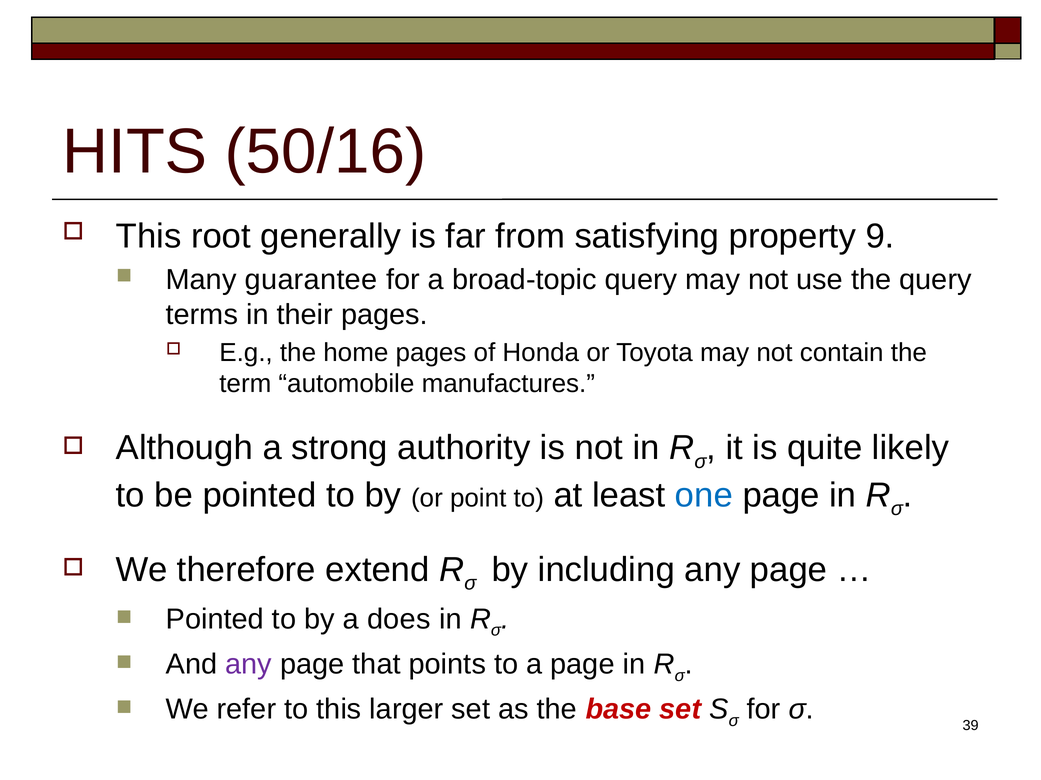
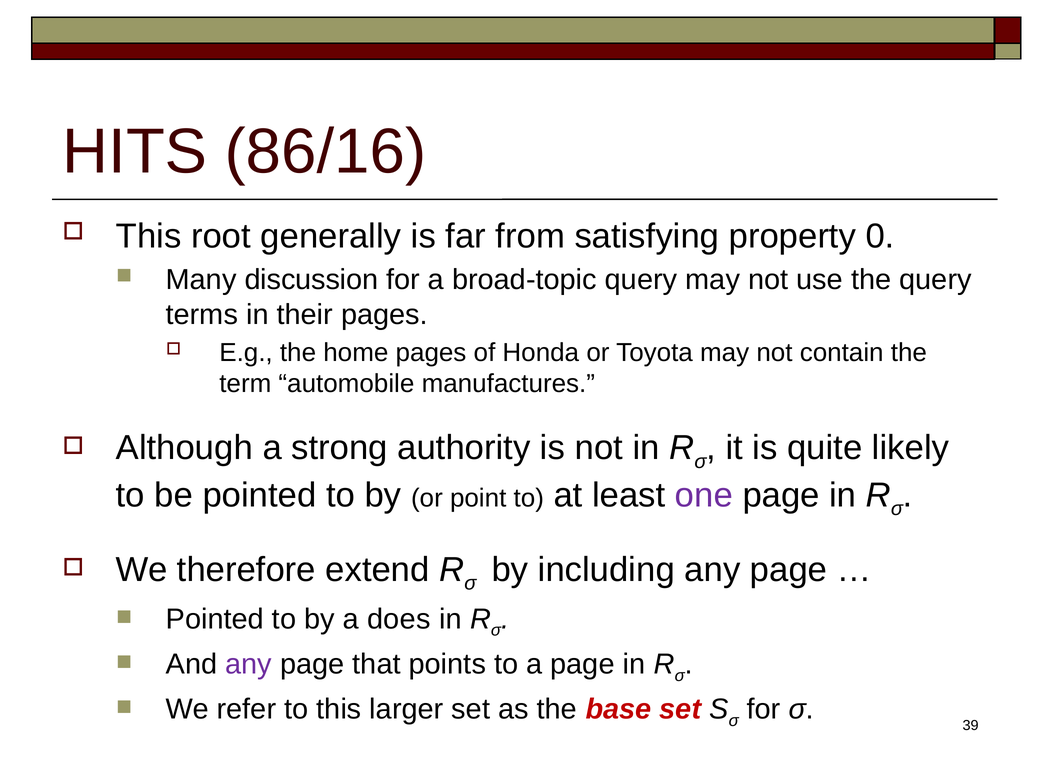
50/16: 50/16 -> 86/16 (325, 152)
9: 9 -> 0 (880, 237)
guarantee: guarantee -> discussion (311, 280)
one colour: blue -> purple (704, 496)
